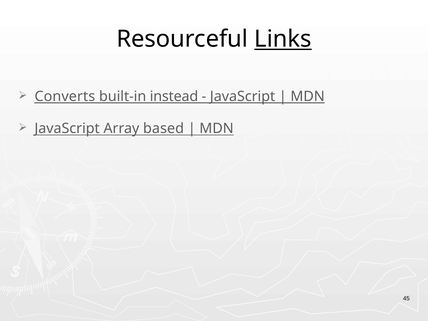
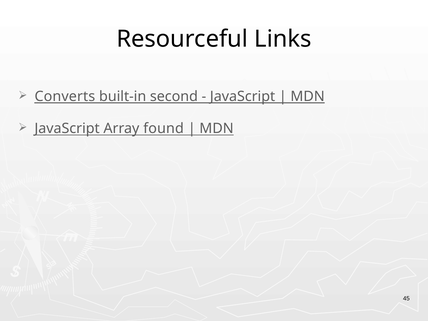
Links underline: present -> none (283, 39)
instead: instead -> second (174, 96)
based: based -> found (164, 128)
